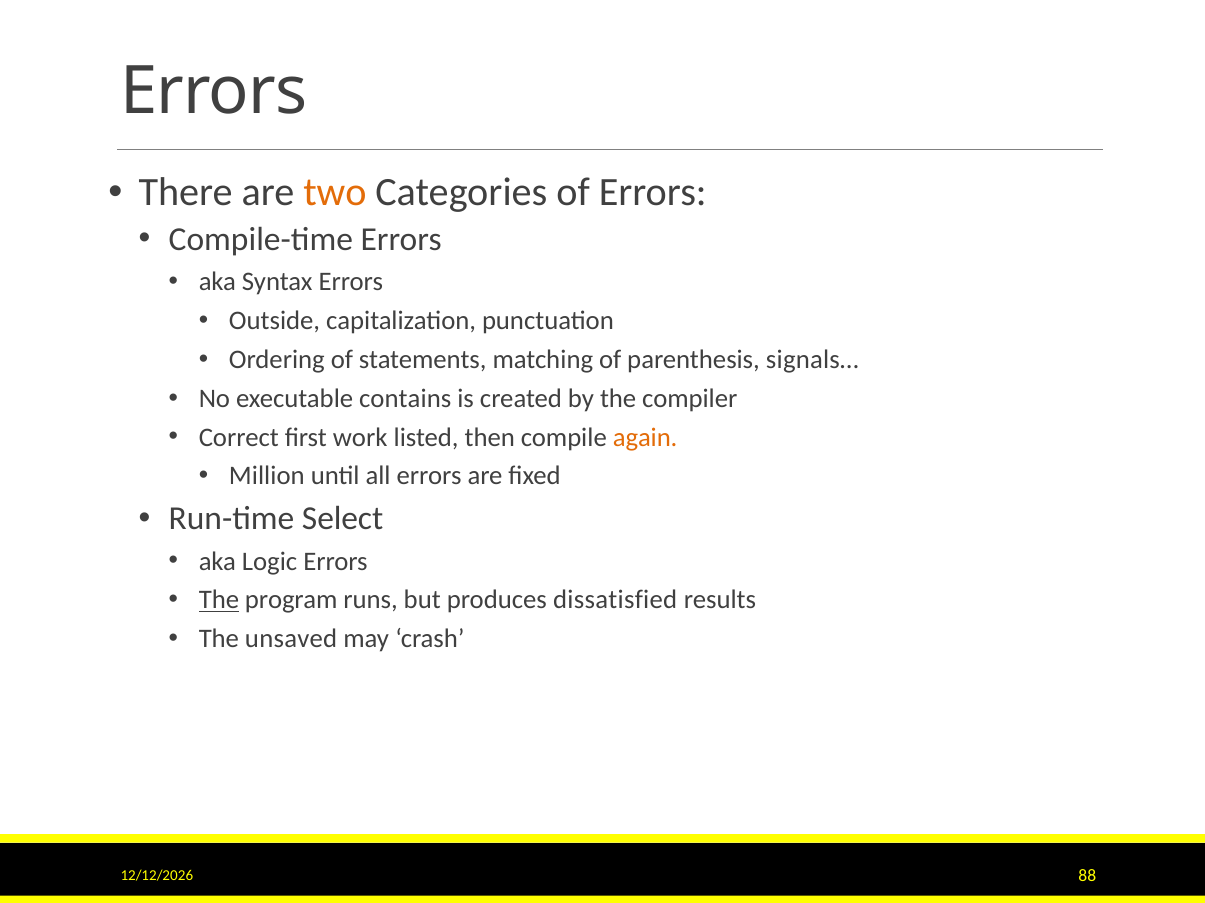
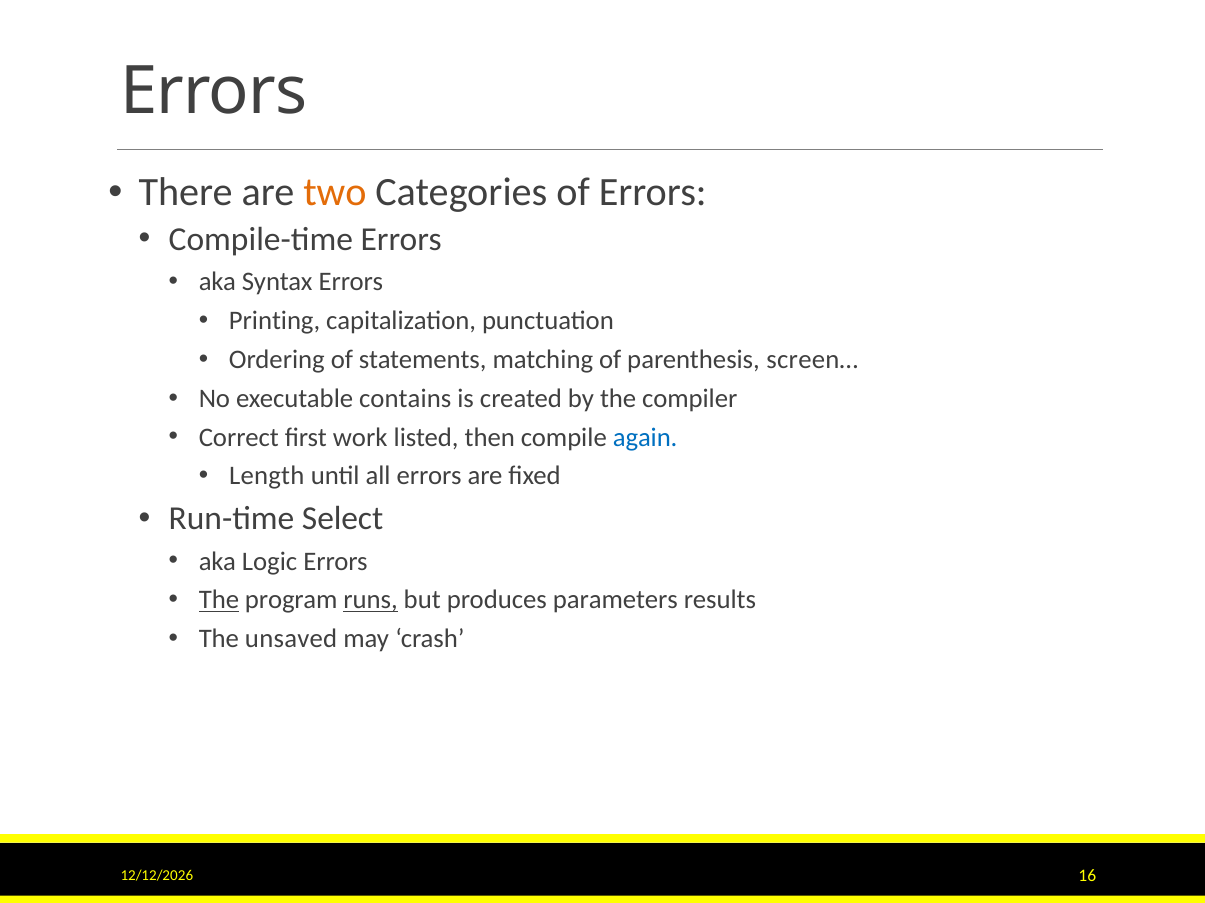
Outside: Outside -> Printing (275, 321)
signals…: signals… -> screen… (812, 360)
again colour: orange -> blue (645, 438)
Million: Million -> Length (267, 477)
runs underline: none -> present (371, 601)
dissatisfied: dissatisfied -> parameters (615, 601)
88: 88 -> 16 (1087, 876)
